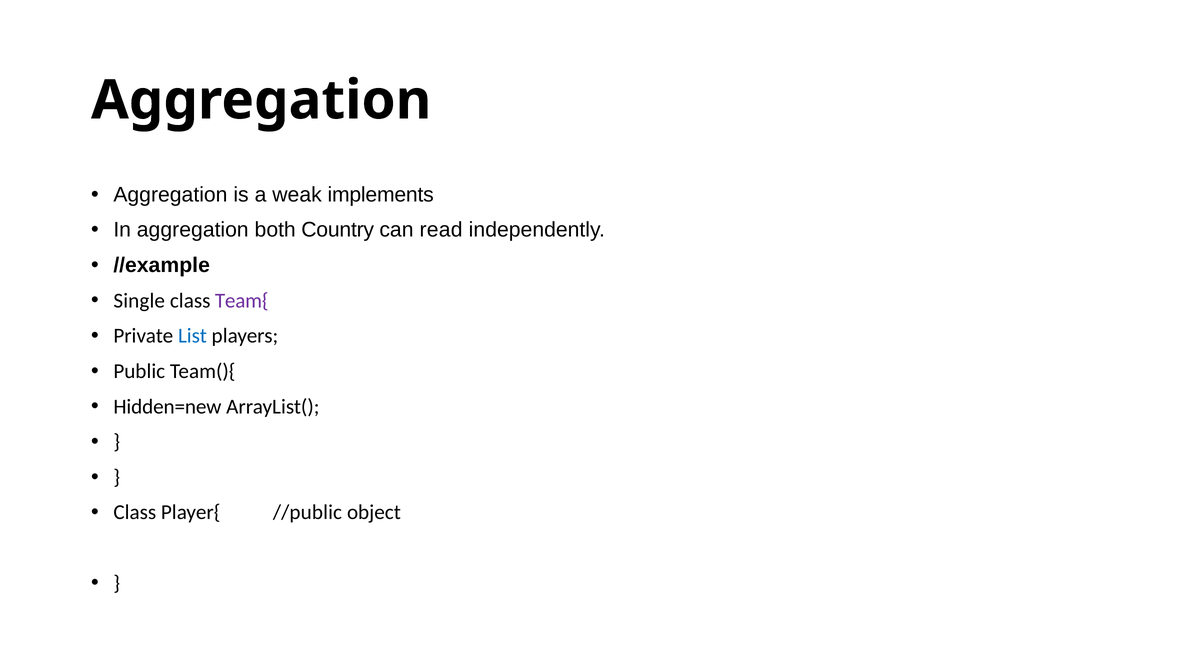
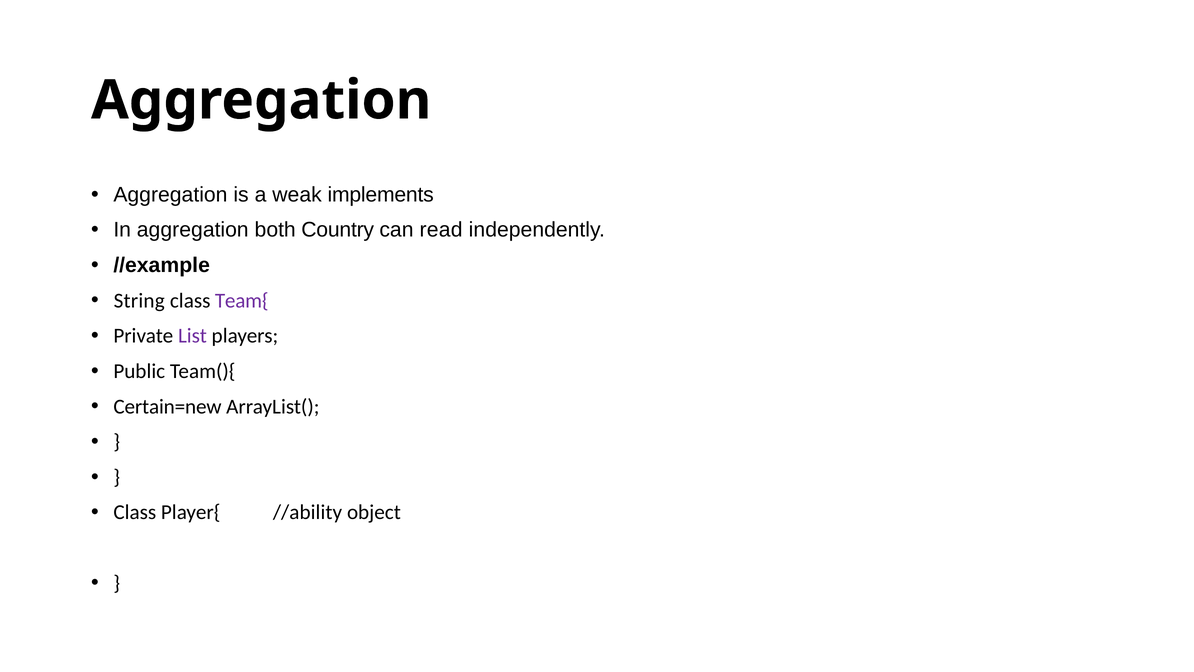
Single: Single -> String (139, 300)
List colour: blue -> purple (192, 336)
Hidden=new: Hidden=new -> Certain=new (167, 406)
//public: //public -> //ability (307, 512)
